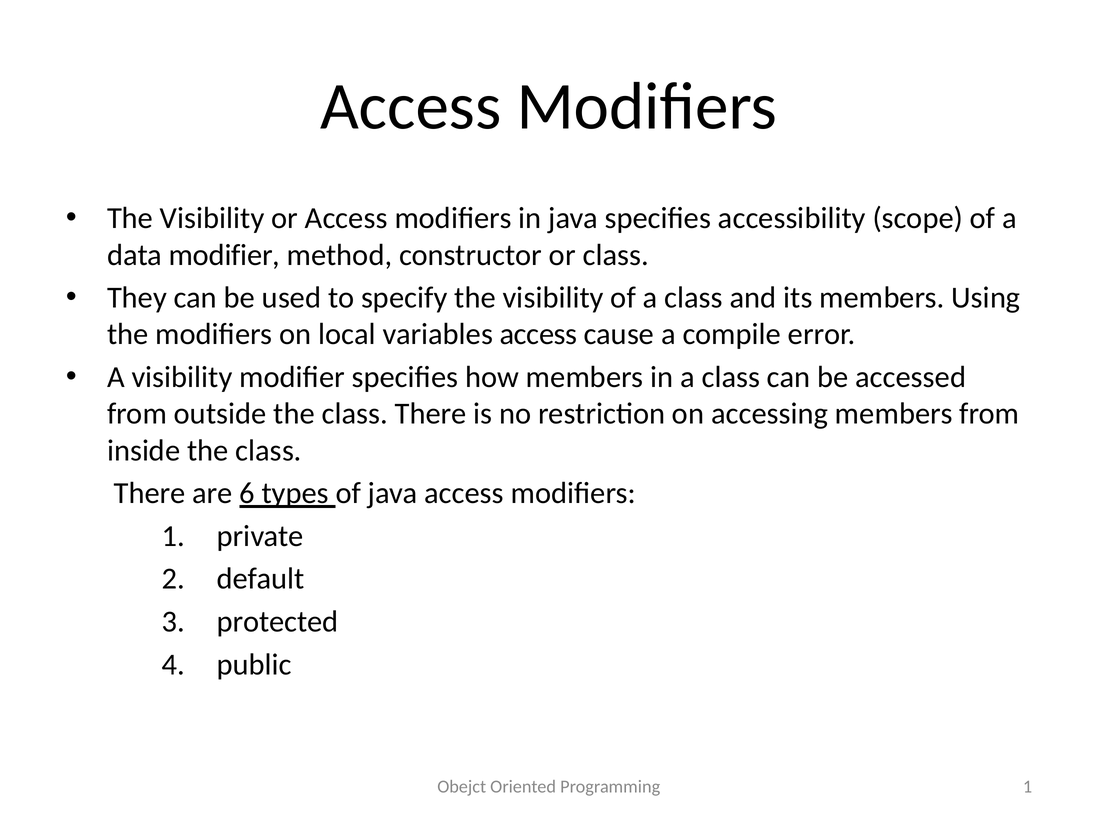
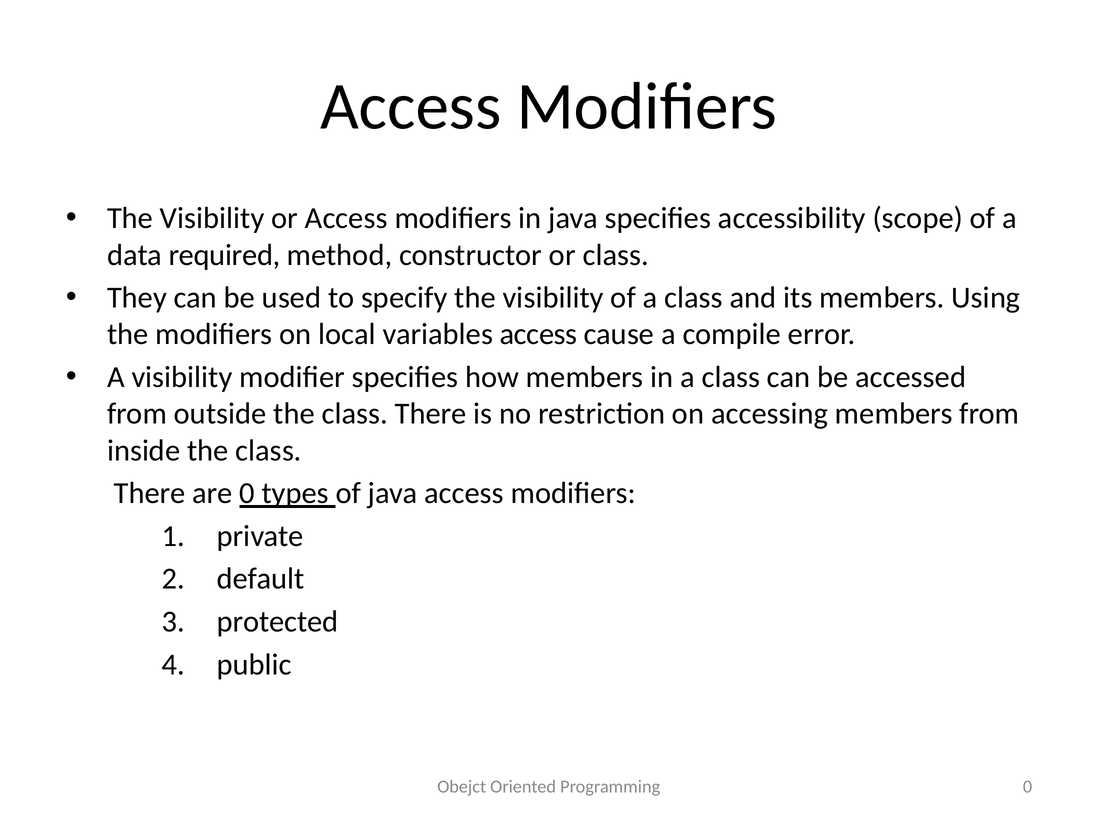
data modifier: modifier -> required (224, 255)
are 6: 6 -> 0 (247, 493)
Programming 1: 1 -> 0 (1028, 786)
